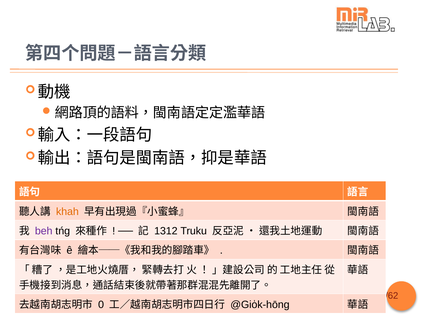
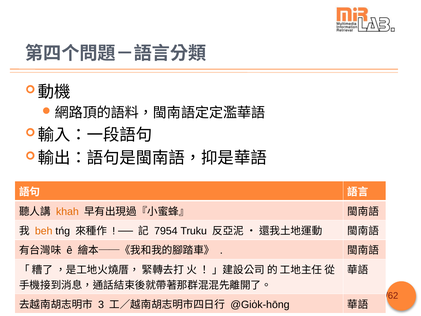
beh colour: purple -> orange (44, 231)
1312: 1312 -> 7954 (166, 231)
0: 0 -> 3 (101, 304)
